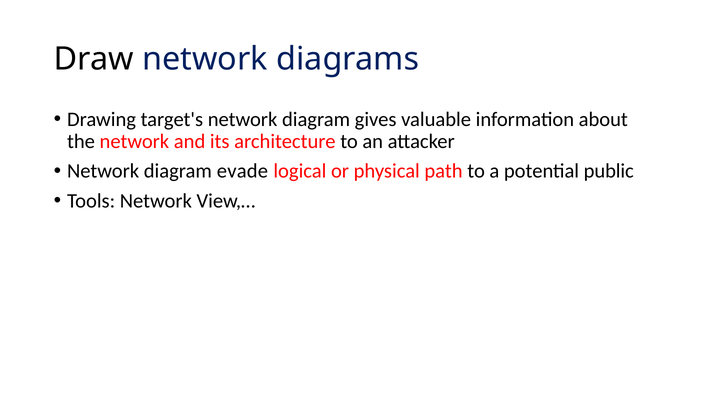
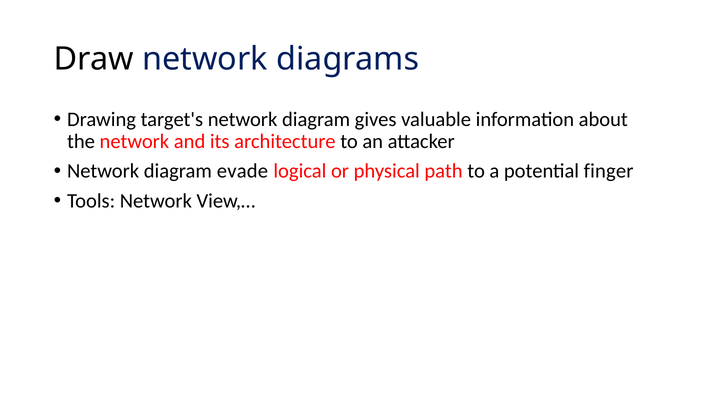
public: public -> finger (609, 171)
